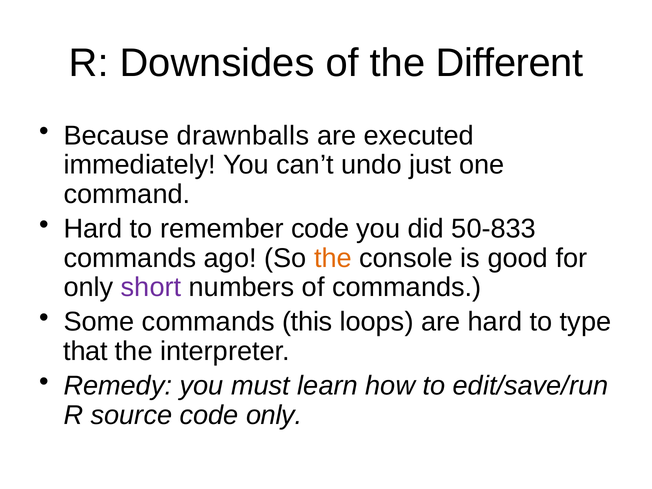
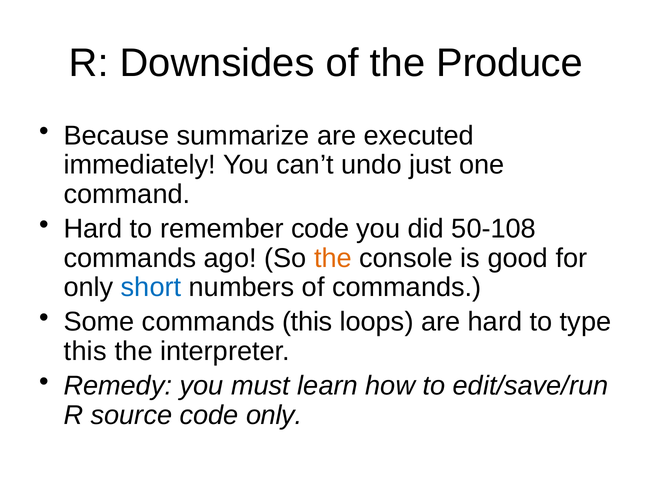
Different: Different -> Produce (510, 63)
drawnballs: drawnballs -> summarize (243, 136)
50-833: 50-833 -> 50-108 (494, 229)
short colour: purple -> blue (151, 287)
that: that -> this (85, 351)
